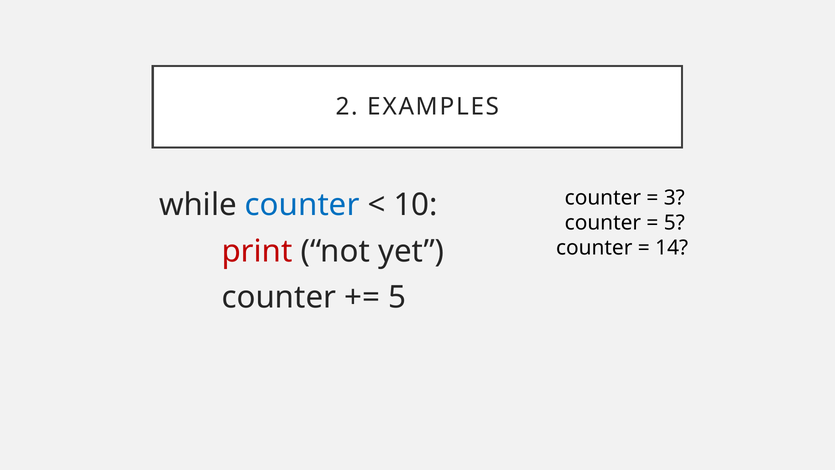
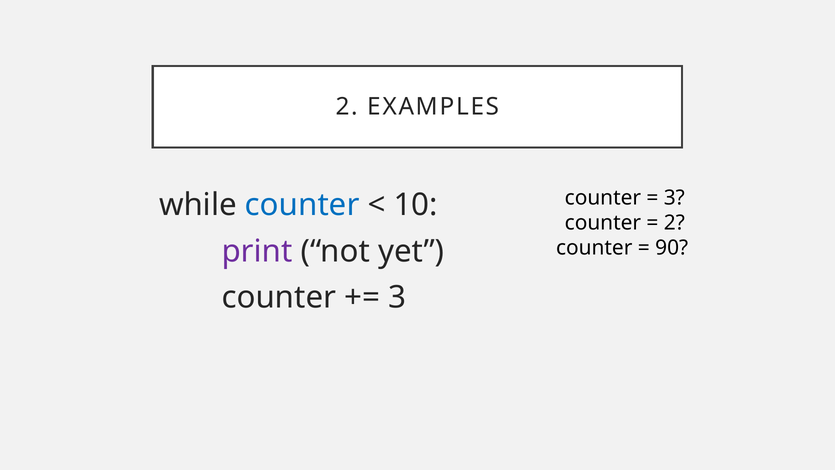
5: 5 -> 2 (674, 223)
14: 14 -> 90 (672, 248)
print colour: red -> purple (257, 251)
5: 5 -> 3 (397, 297)
